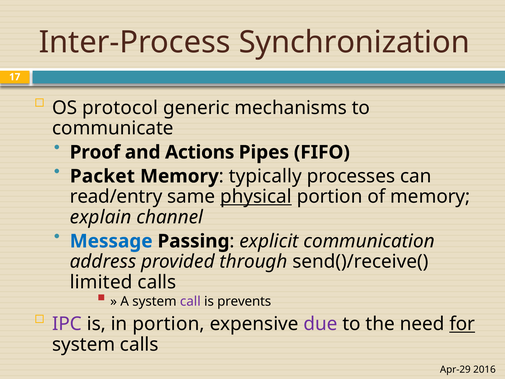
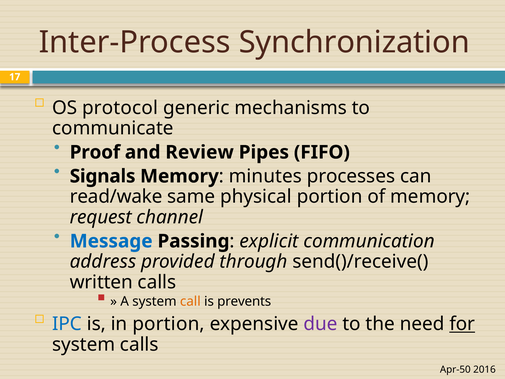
Actions: Actions -> Review (200, 152)
Packet: Packet -> Signals (103, 176)
typically: typically -> minutes (265, 176)
read/entry: read/entry -> read/wake (116, 197)
physical underline: present -> none (256, 197)
explain: explain -> request (101, 217)
limited: limited -> written (101, 282)
call colour: purple -> orange (190, 301)
IPC colour: purple -> blue (67, 324)
Apr-29: Apr-29 -> Apr-50 (455, 369)
